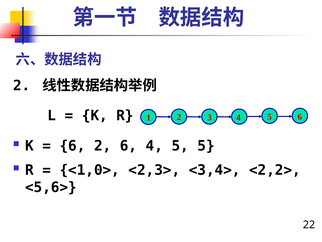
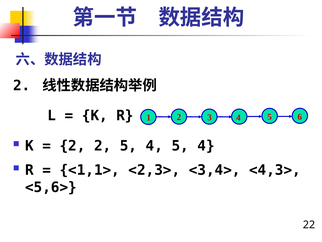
6: 6 -> 2 (72, 146)
2 6: 6 -> 5 (128, 146)
4 5 5: 5 -> 4 (206, 146)
<1,0>: <1,0> -> <1,1> (90, 170)
<2,2>: <2,2> -> <4,3> (275, 170)
